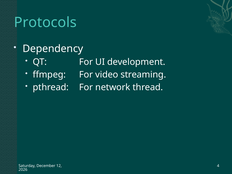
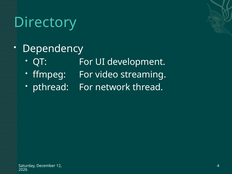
Protocols: Protocols -> Directory (45, 22)
